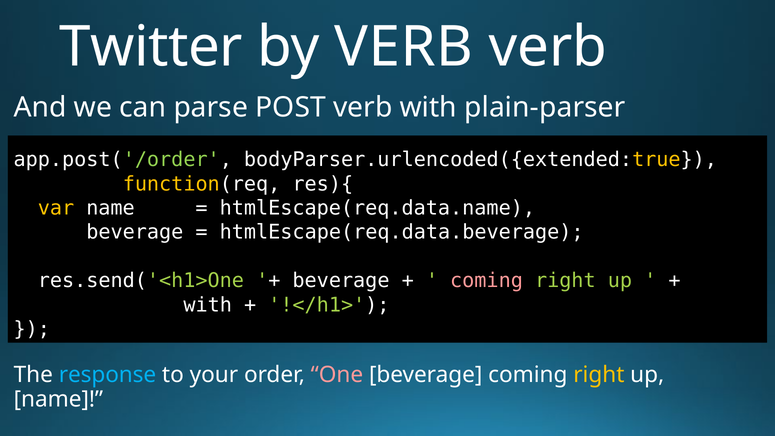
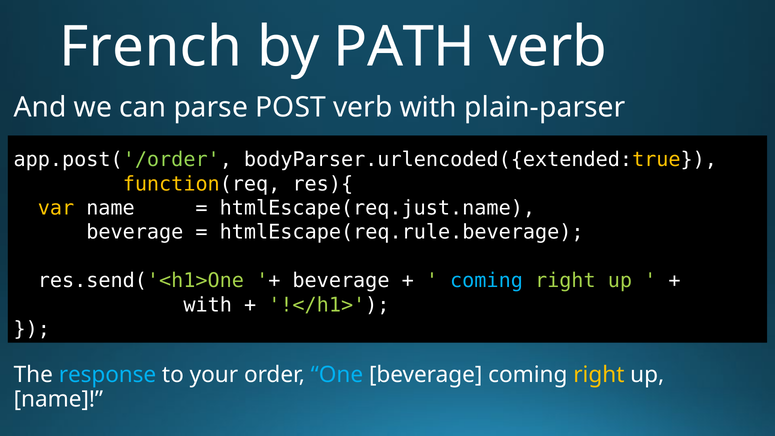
Twitter: Twitter -> French (151, 47)
by VERB: VERB -> PATH (404, 47)
htmlEscape(req.data.name: htmlEscape(req.data.name -> htmlEscape(req.just.name (377, 208)
htmlEscape(req.data.beverage: htmlEscape(req.data.beverage -> htmlEscape(req.rule.beverage (402, 232)
coming colour: pink -> light blue (487, 281)
One colour: pink -> light blue (337, 375)
